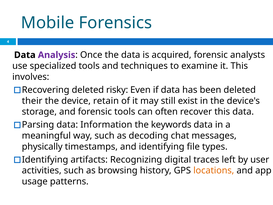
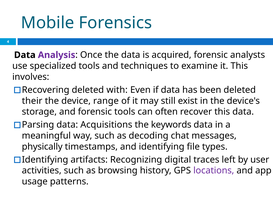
risky: risky -> with (117, 90)
retain: retain -> range (106, 101)
Information: Information -> Acquisitions (106, 125)
locations colour: orange -> purple (214, 170)
